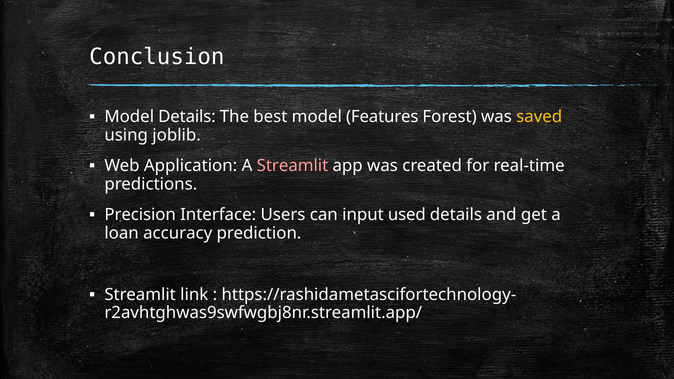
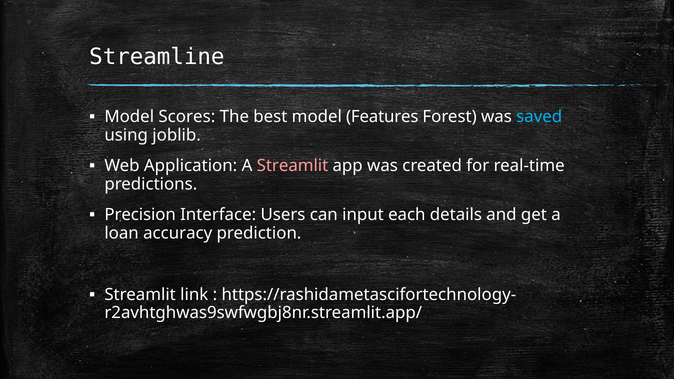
Conclusion: Conclusion -> Streamline (157, 57)
Model Details: Details -> Scores (187, 117)
saved colour: yellow -> light blue (539, 117)
used: used -> each (407, 215)
